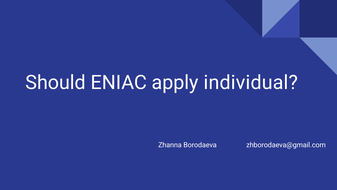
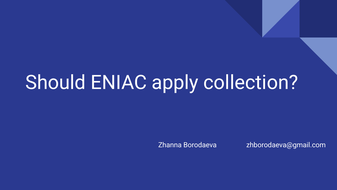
individual: individual -> collection (251, 83)
